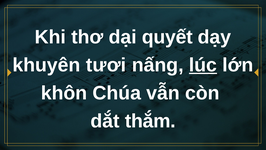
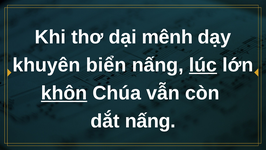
quyết: quyết -> mênh (167, 37)
tươi: tươi -> biển (106, 65)
khôn underline: none -> present (64, 93)
dắt thắm: thắm -> nấng (150, 121)
